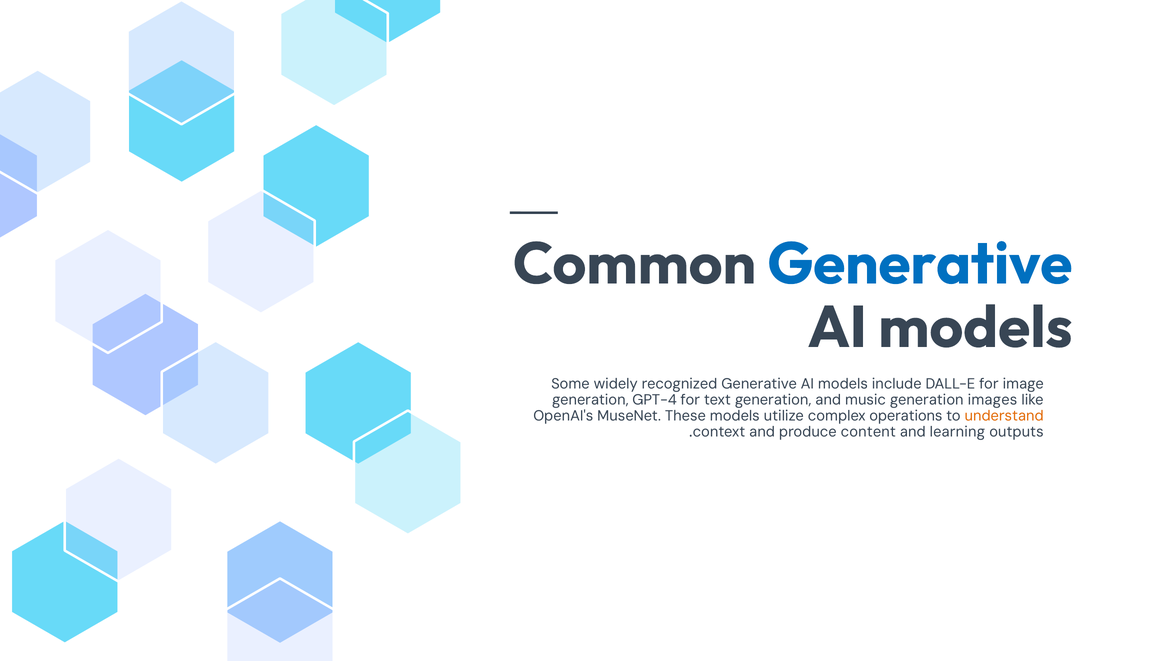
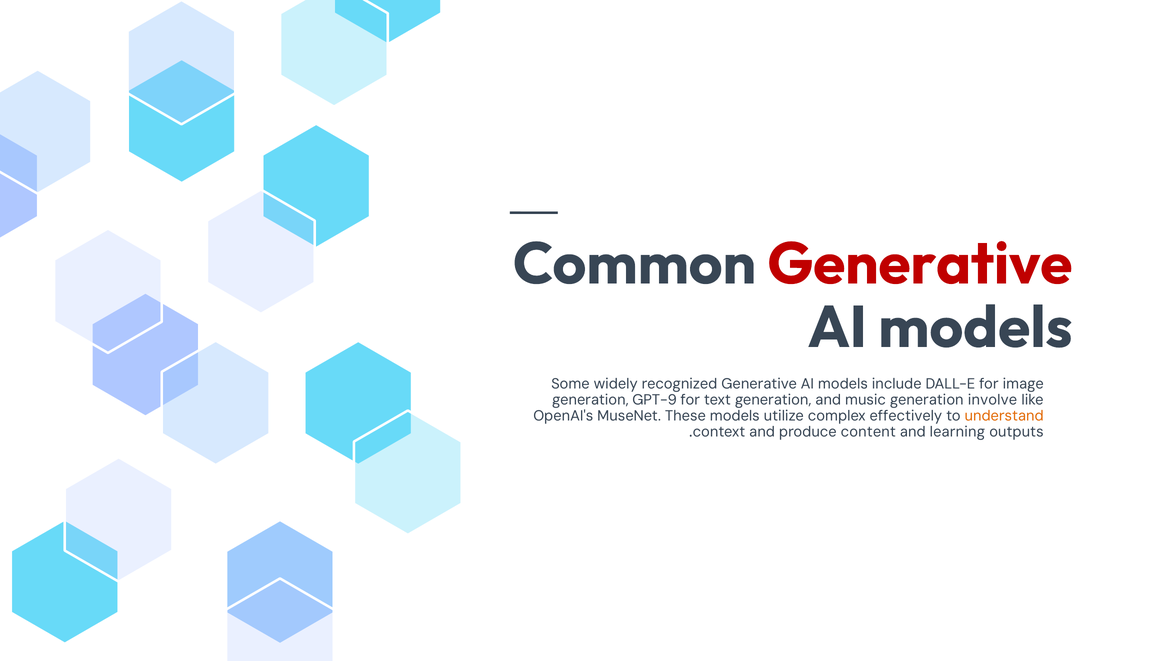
Generative colour: blue -> red (920, 264)
GPT-4: GPT-4 -> GPT-9 (655, 400)
images: images -> involve (993, 400)
operations: operations -> effectively (906, 416)
